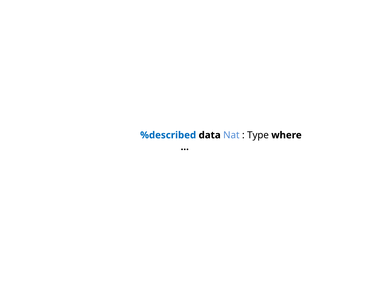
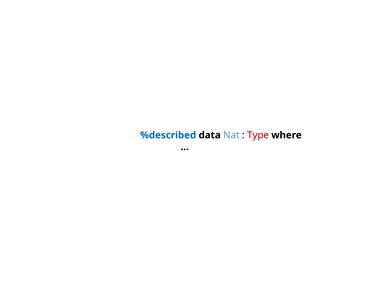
Type colour: black -> red (258, 135)
